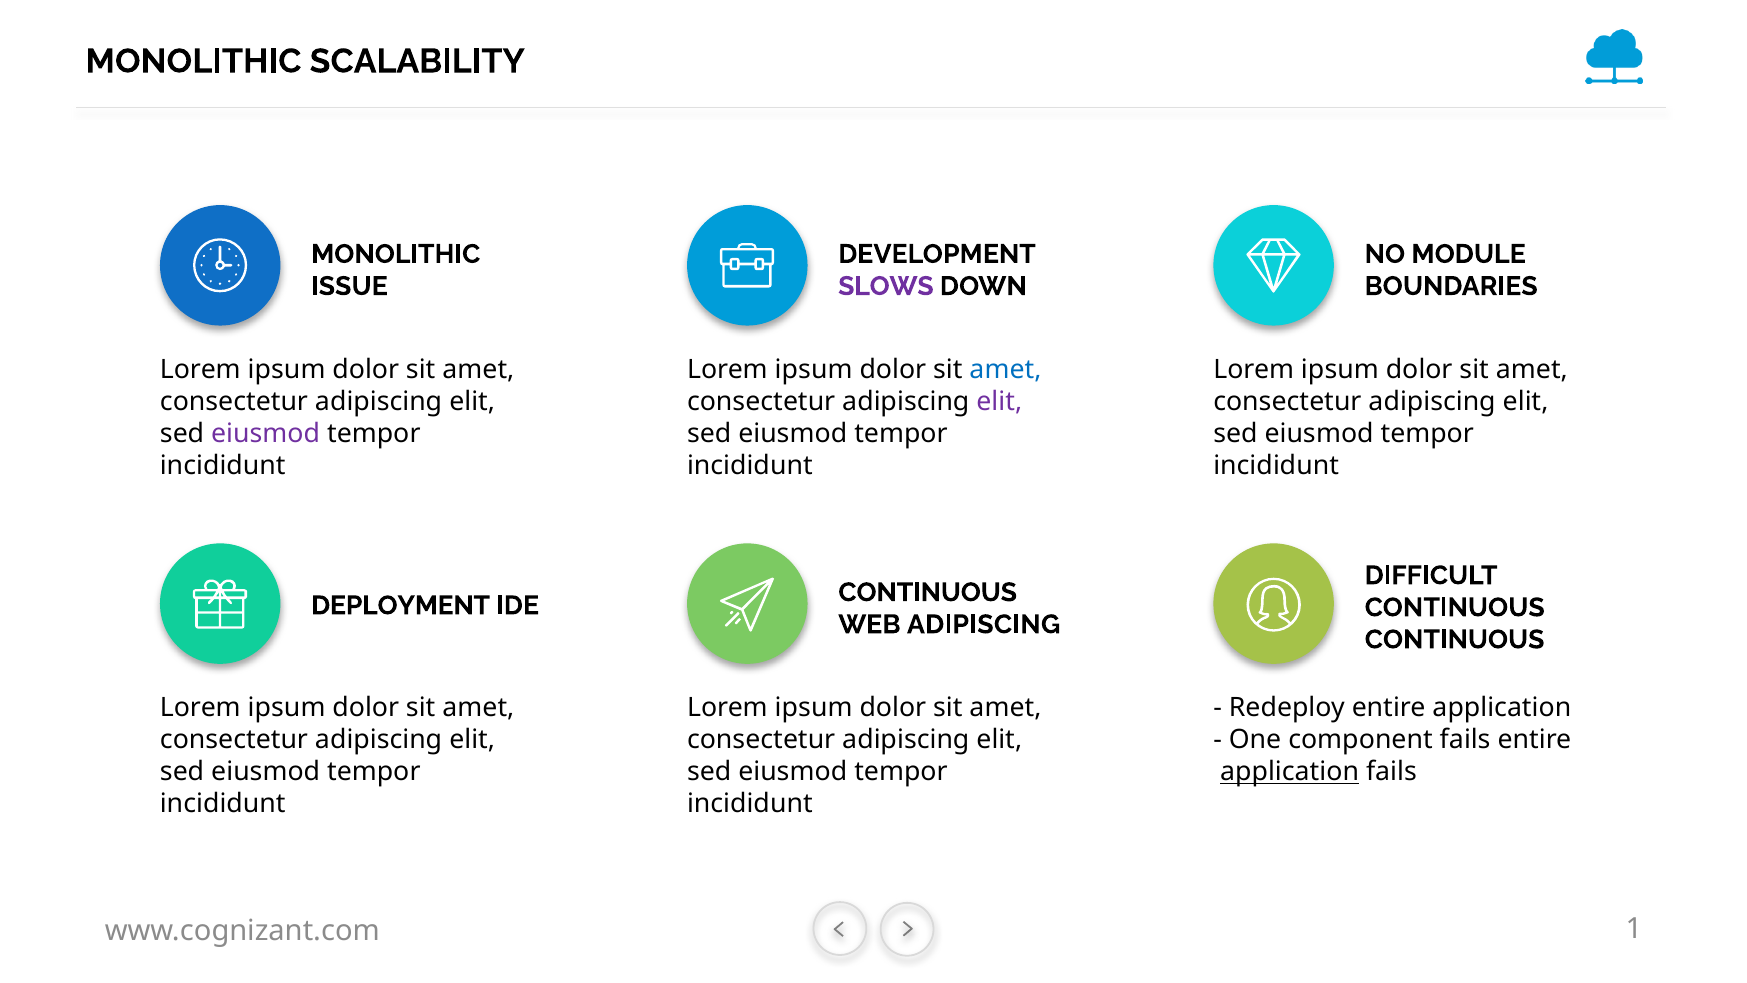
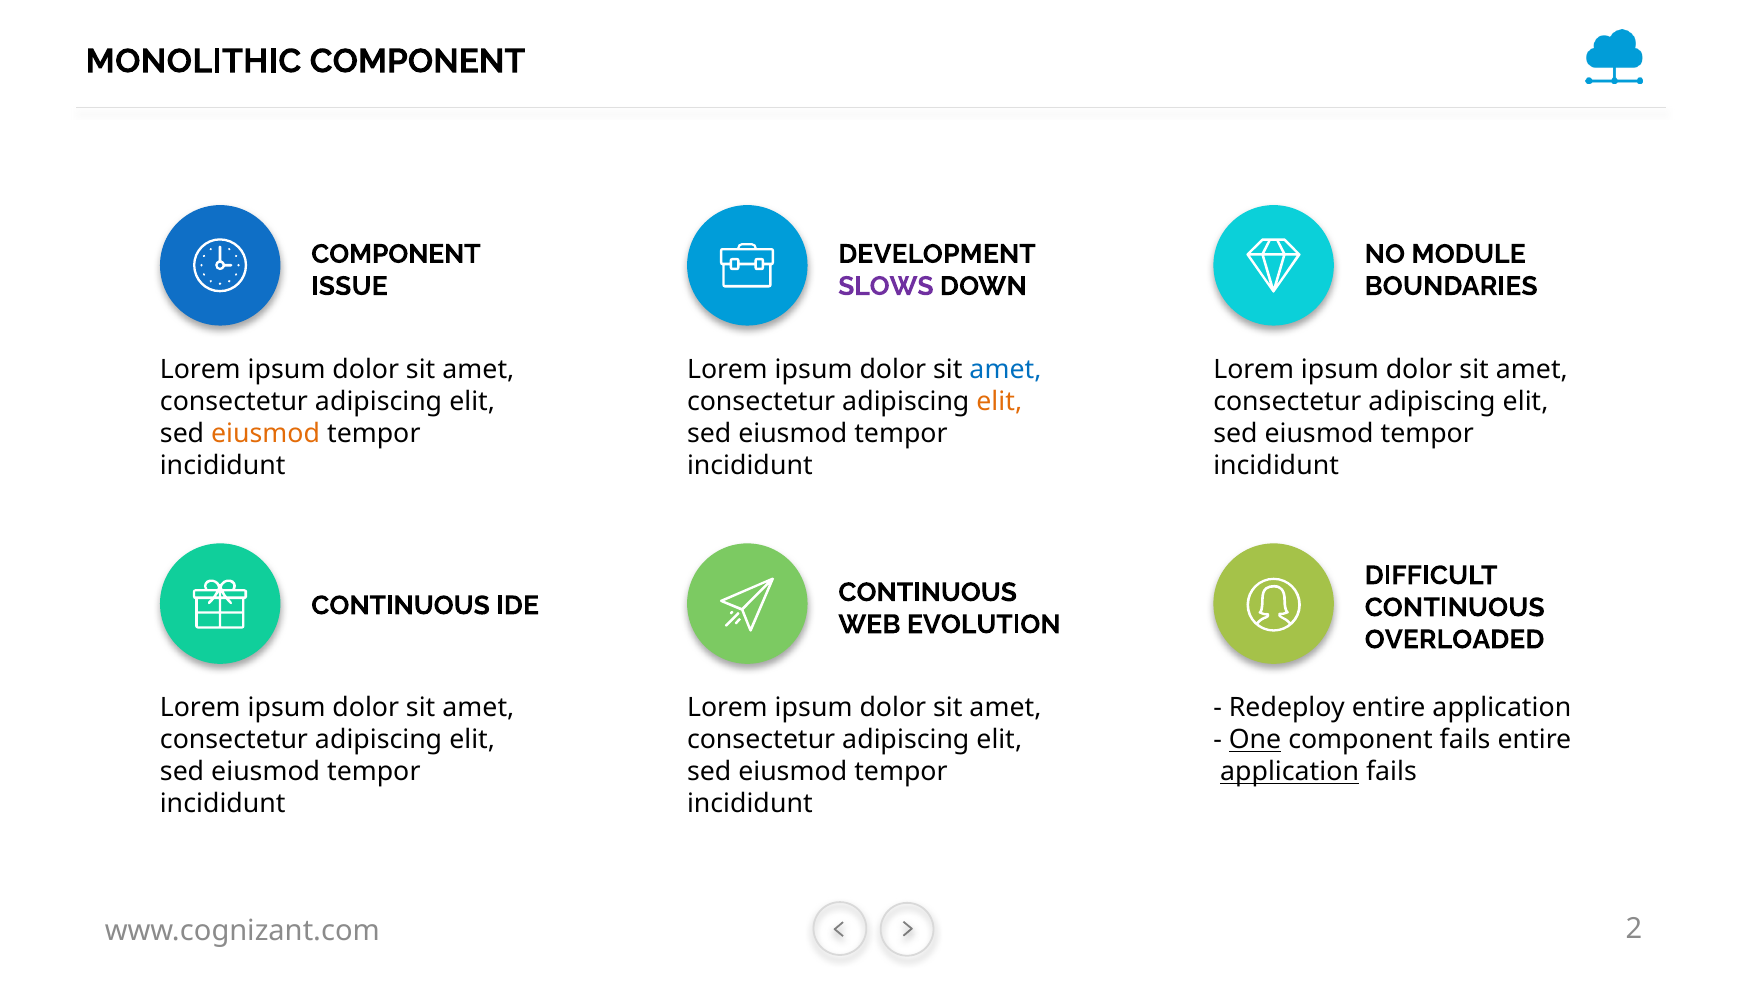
MONOLITHIC SCALABILITY: SCALABILITY -> COMPONENT (417, 61)
MONOLITHIC: MONOLITHIC -> COMPONENT (396, 254)
elit colour: purple -> orange (999, 402)
eiusmod colour: purple -> orange (266, 434)
DEPLOYMENT: DEPLOYMENT -> CONTINUOUS (401, 605)
WEB ADIPISCING: ADIPISCING -> EVOLUTION (984, 624)
CONTINUOUS: CONTINUOUS -> OVERLOADED (1455, 639)
One underline: none -> present (1255, 740)
1: 1 -> 2 (1634, 928)
